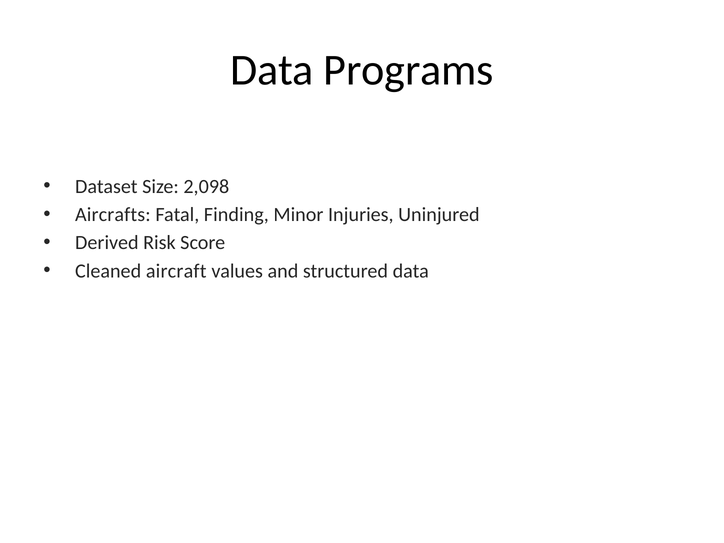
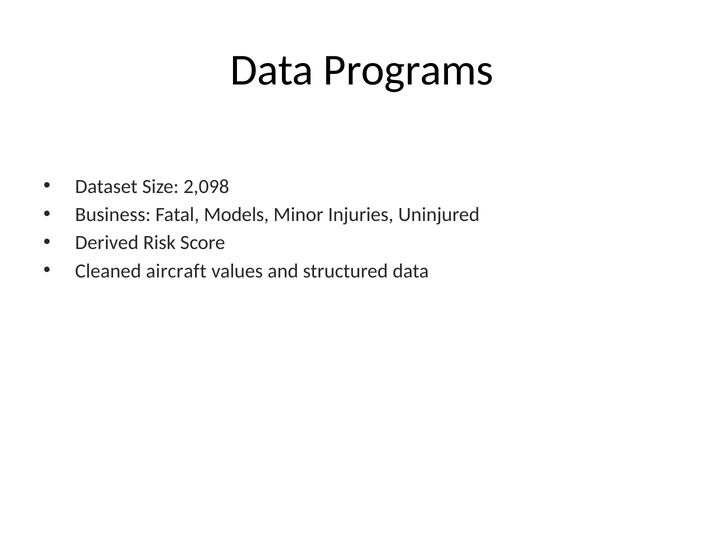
Aircrafts: Aircrafts -> Business (113, 215)
Finding: Finding -> Models (236, 215)
